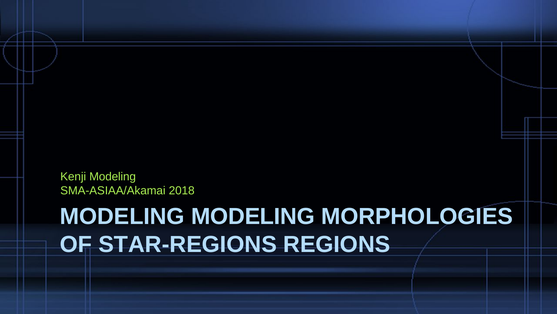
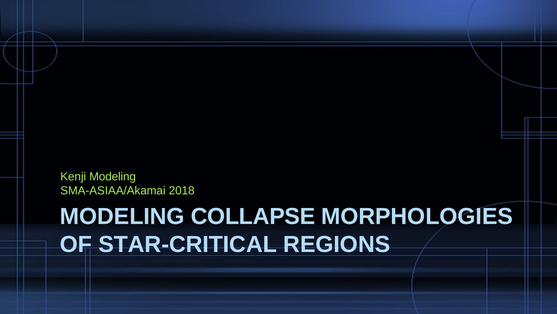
MODELING MODELING: MODELING -> COLLAPSE (253, 216)
STAR-REGIONS: STAR-REGIONS -> STAR-CRITICAL (188, 244)
